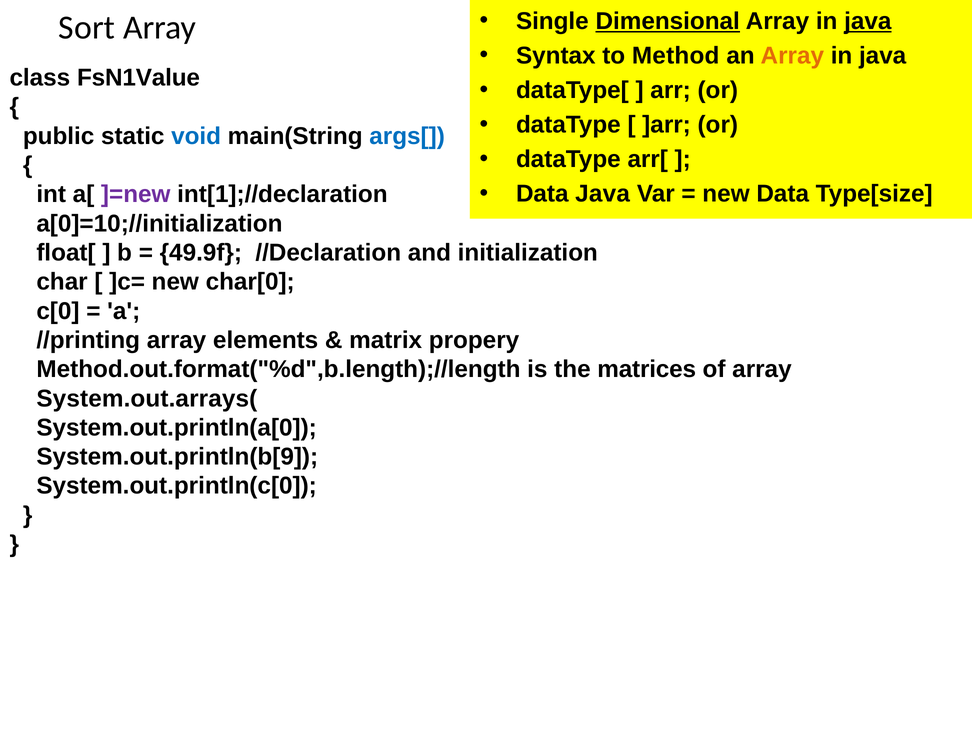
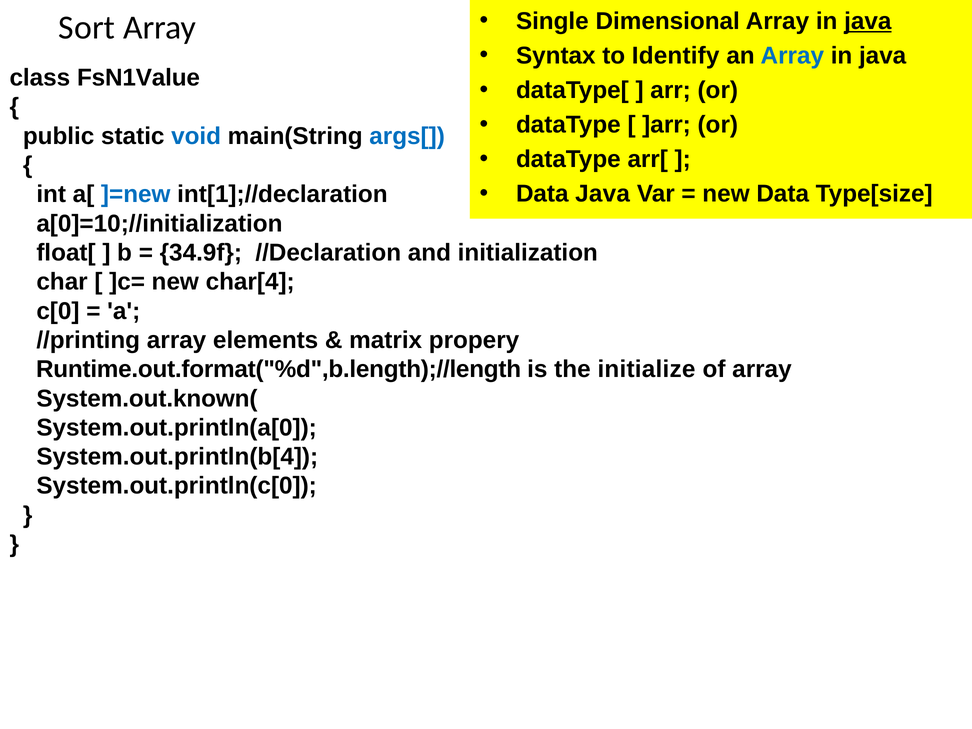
Dimensional underline: present -> none (668, 21)
Method: Method -> Identify (676, 56)
Array colour: orange -> blue (792, 56)
]=new colour: purple -> blue (136, 194)
49.9f: 49.9f -> 34.9f (201, 253)
char[0: char[0 -> char[4 (250, 282)
Method.out.format("%d",b.length);//length: Method.out.format("%d",b.length);//length -> Runtime.out.format("%d",b.length);//length (279, 369)
matrices: matrices -> initialize (646, 369)
System.out.arrays(: System.out.arrays( -> System.out.known( (147, 398)
System.out.println(b[9: System.out.println(b[9 -> System.out.println(b[4 (177, 457)
